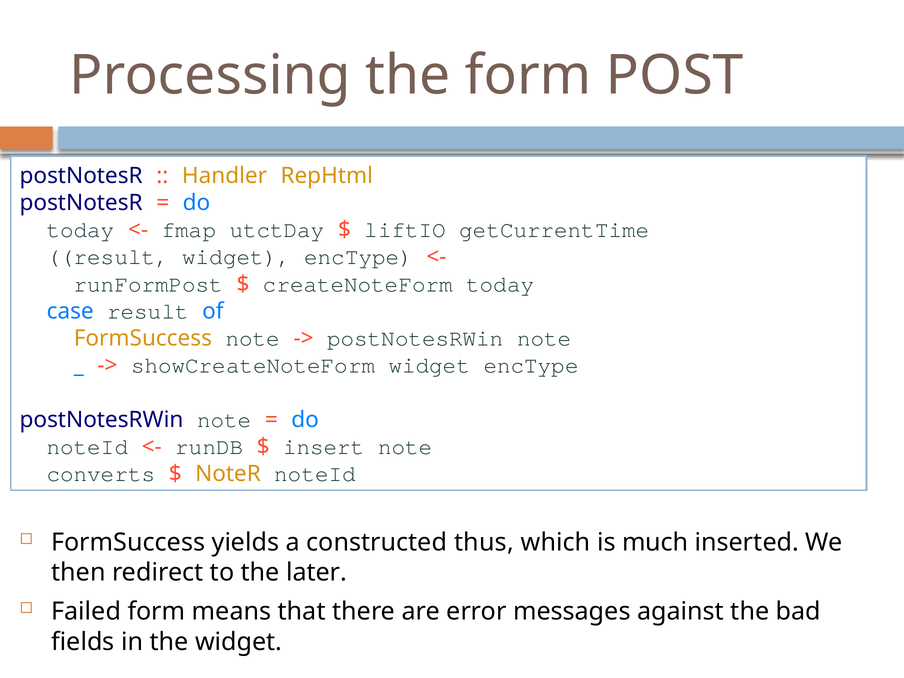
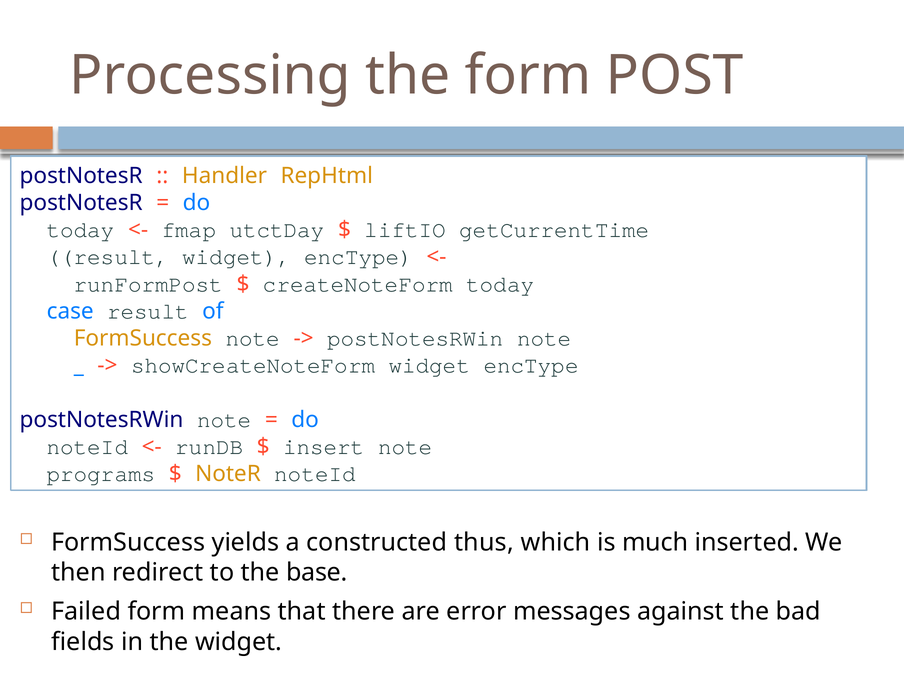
converts: converts -> programs (101, 474)
later: later -> base (317, 573)
